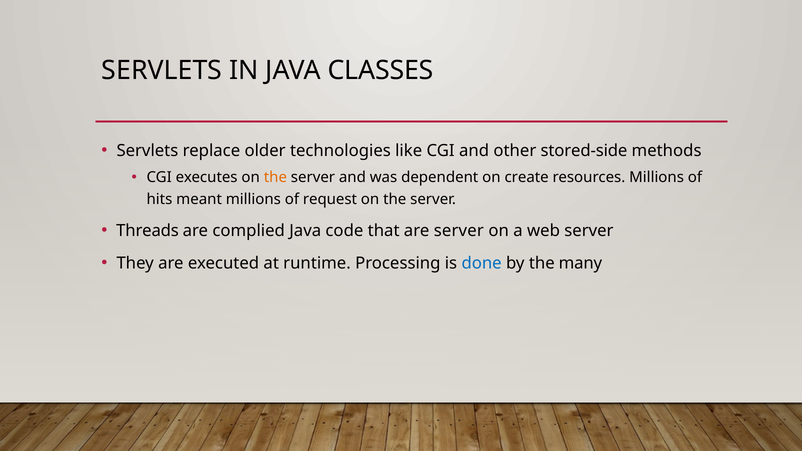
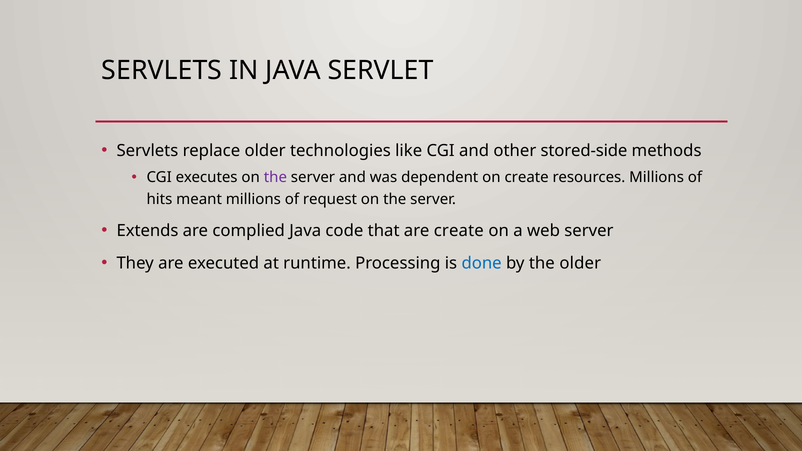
CLASSES: CLASSES -> SERVLET (381, 70)
the colour: orange -> purple (275, 177)
Threads: Threads -> Extends (147, 231)
are server: server -> create (459, 231)
the many: many -> older (580, 263)
